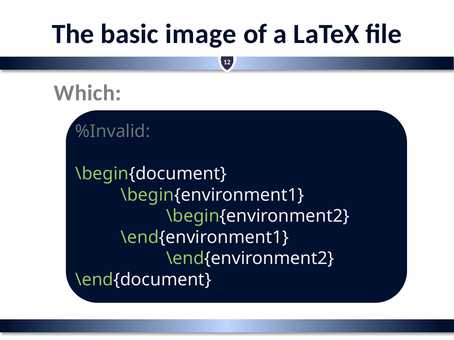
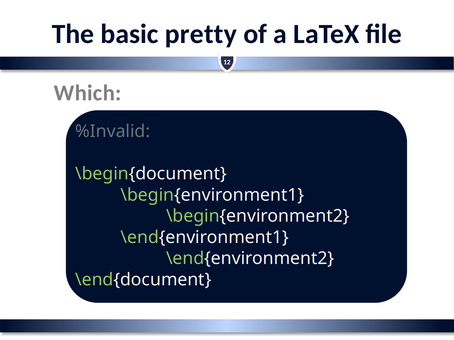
image: image -> pretty (201, 34)
